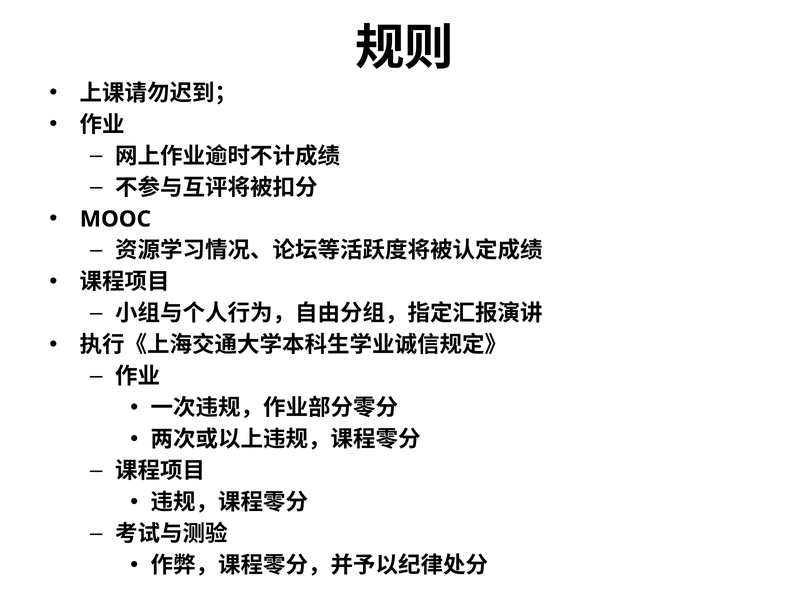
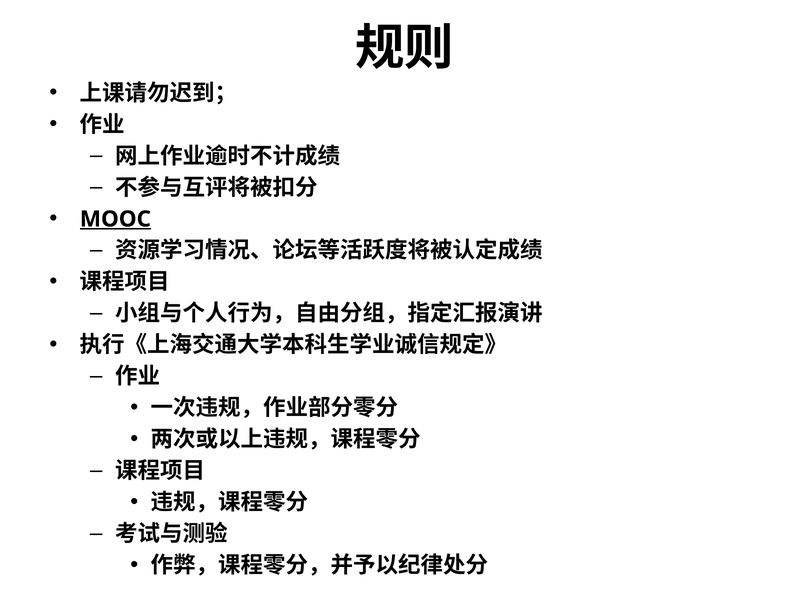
MOOC underline: none -> present (115, 219)
